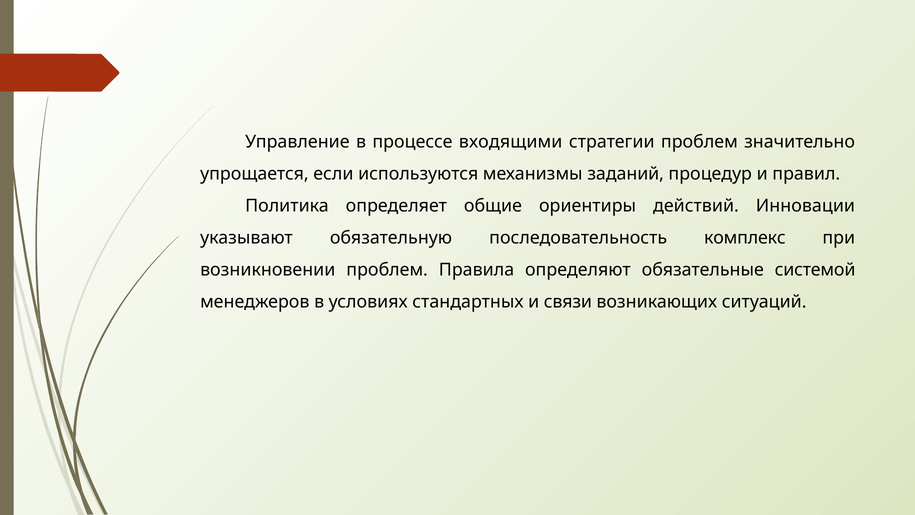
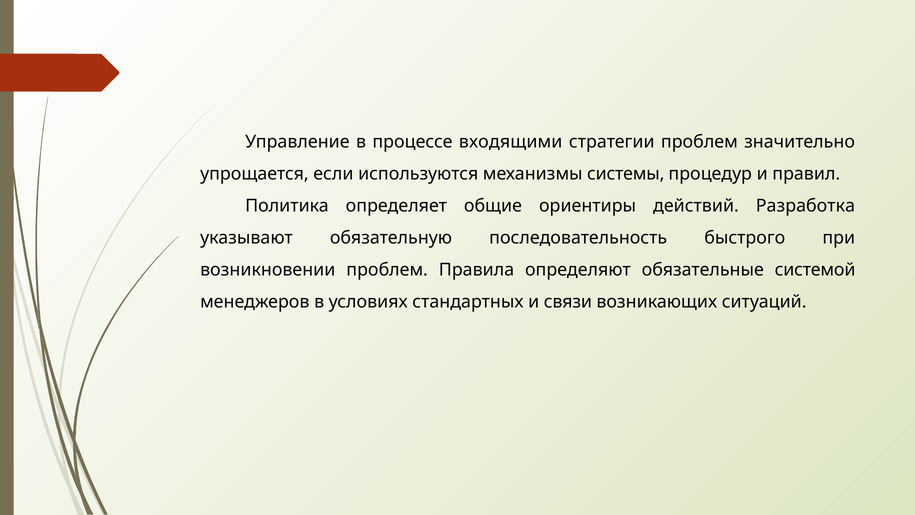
заданий: заданий -> системы (626, 174)
Инновации: Инновации -> Разработка (805, 206)
комплекс: комплекс -> быстрого (745, 238)
